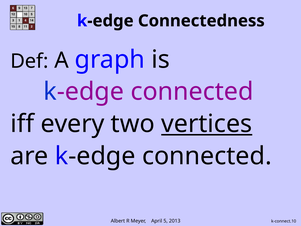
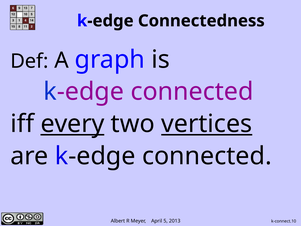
every underline: none -> present (72, 124)
